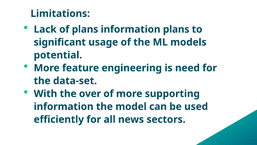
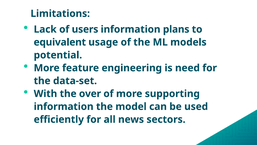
of plans: plans -> users (85, 29)
significant: significant -> equivalent (60, 42)
